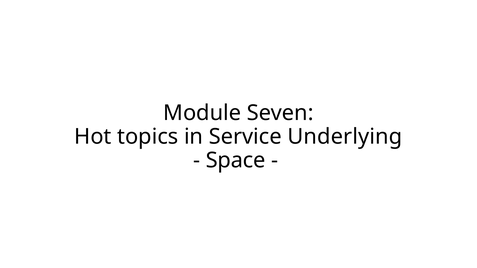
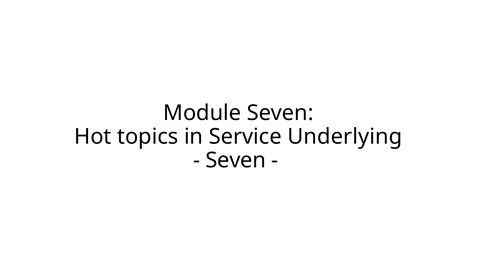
Space: Space -> Seven (236, 160)
